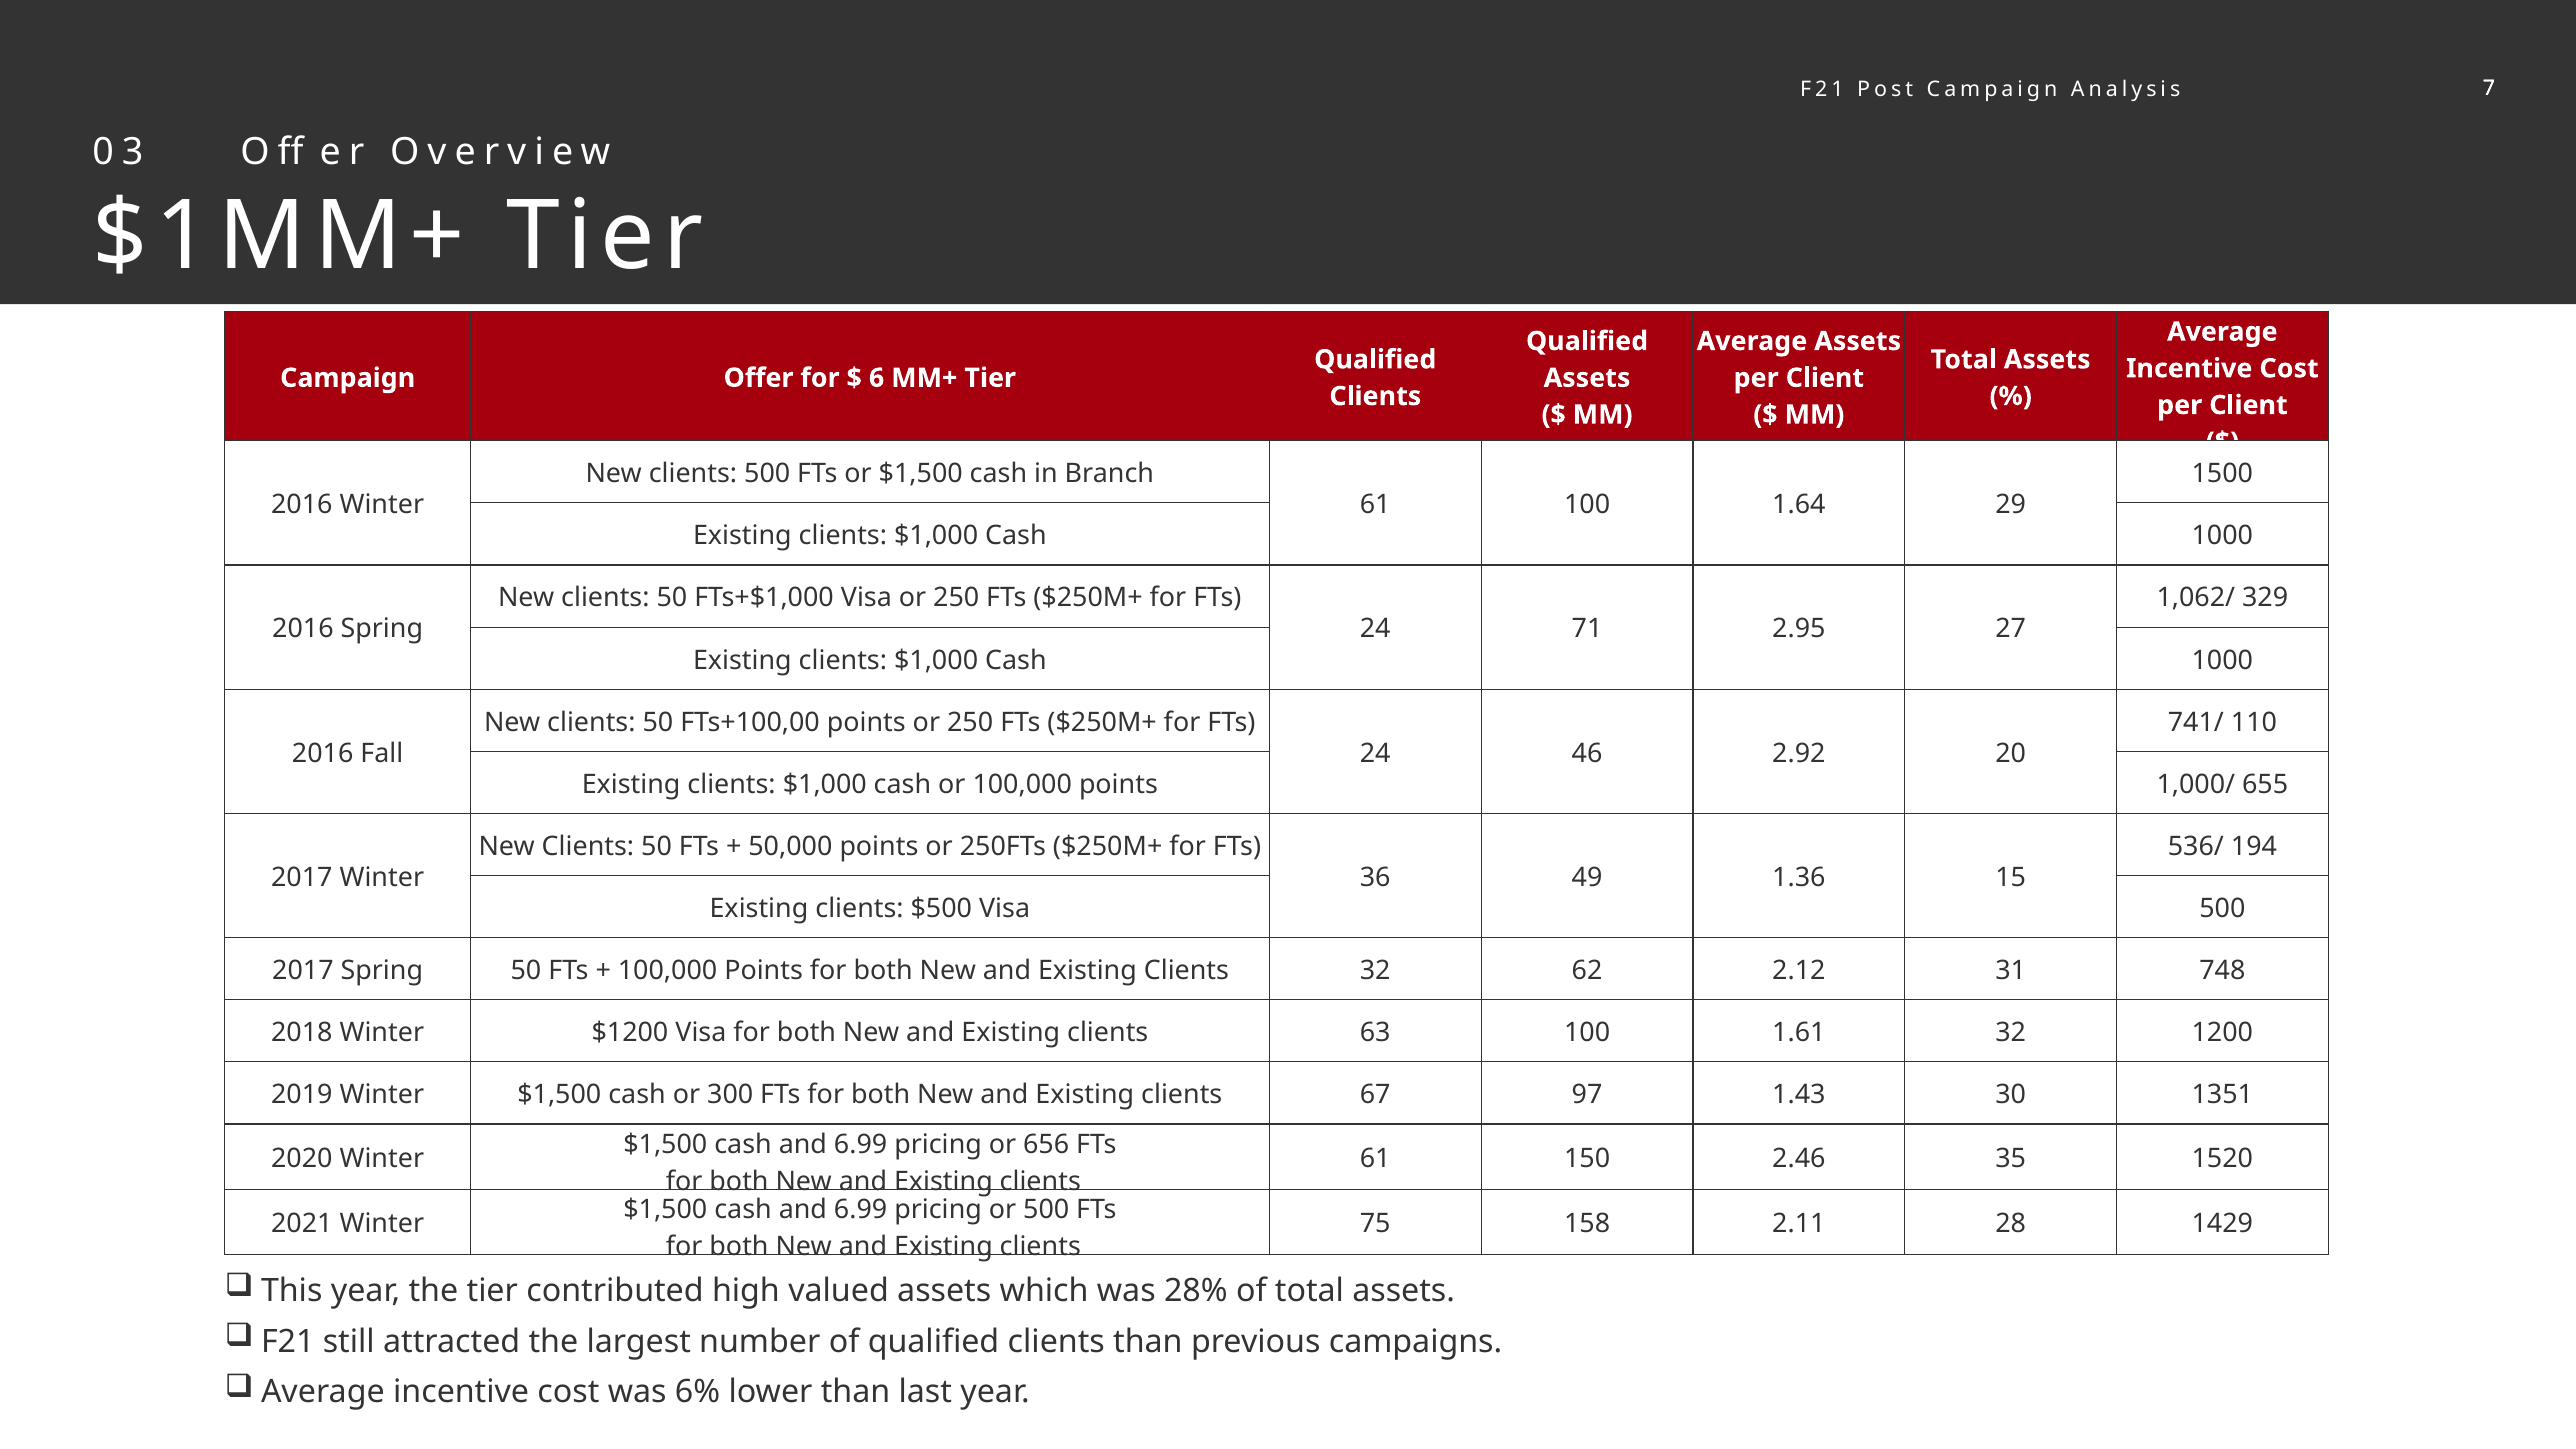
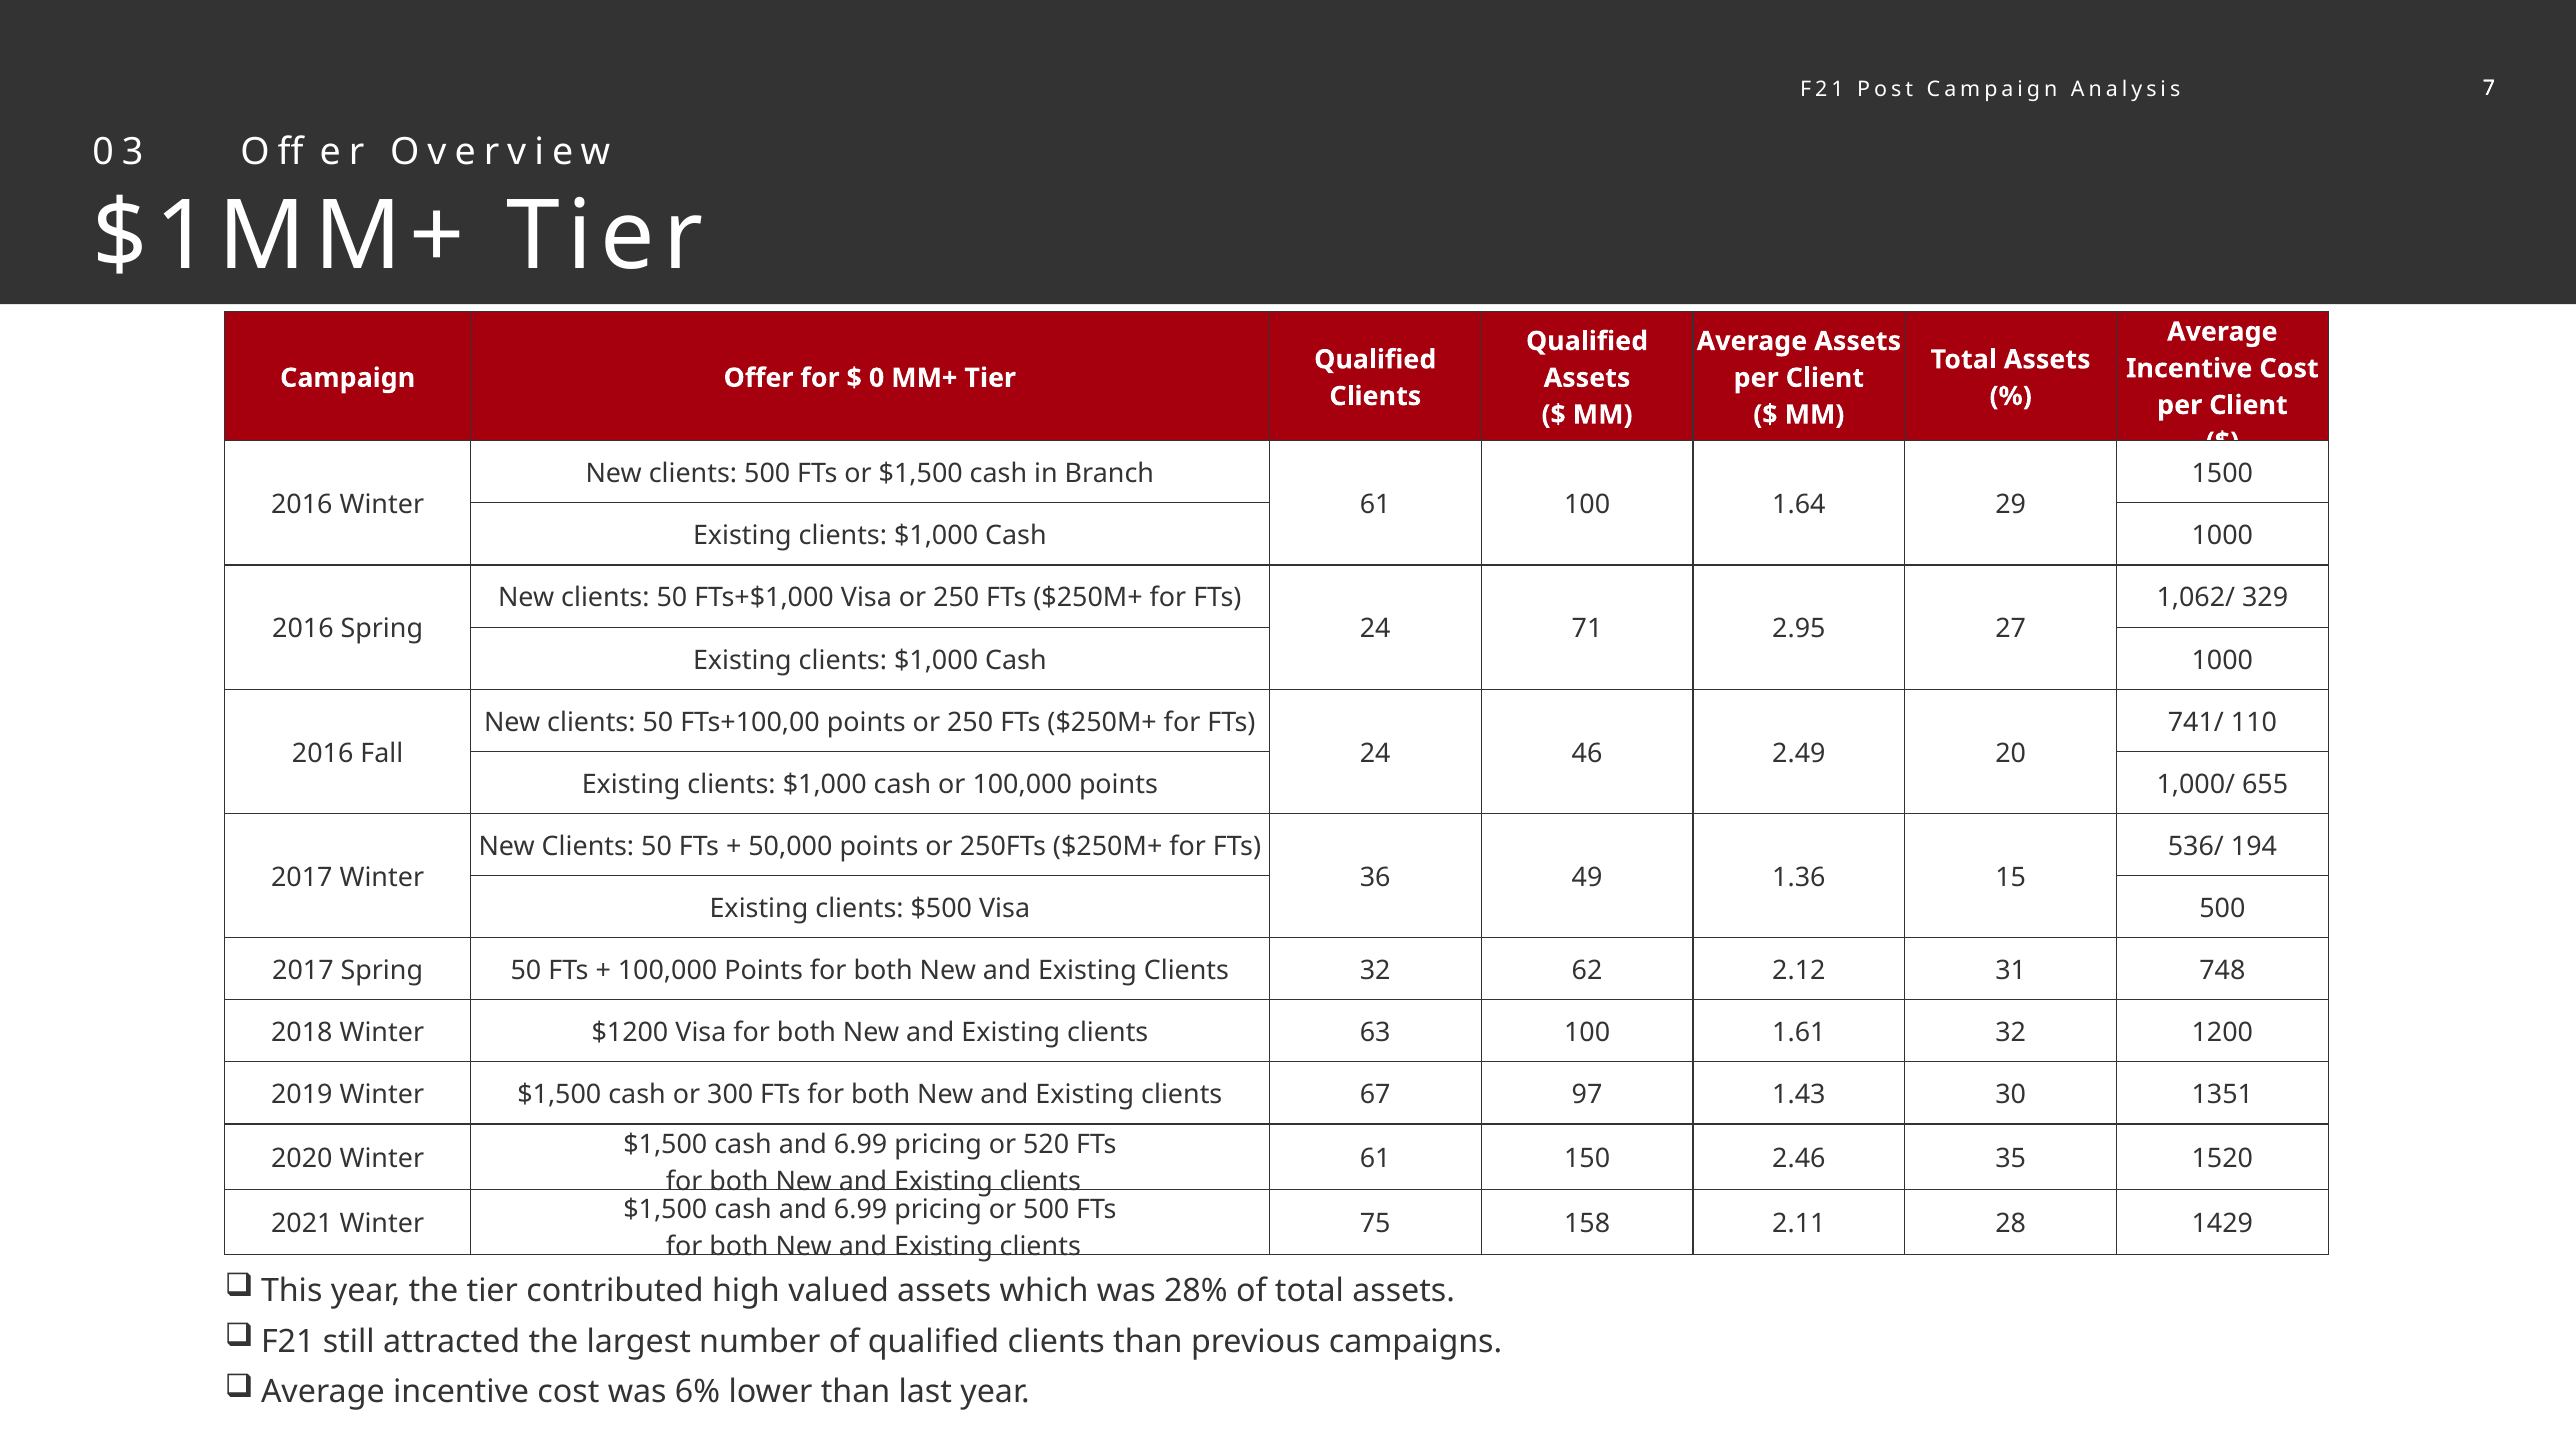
6: 6 -> 0 (877, 378)
2.92: 2.92 -> 2.49 (1799, 753)
656: 656 -> 520 (1046, 1145)
